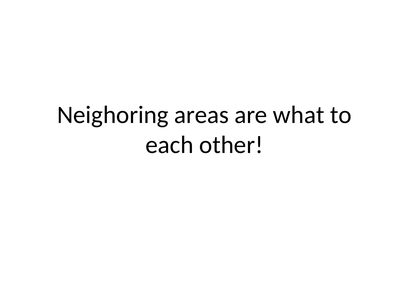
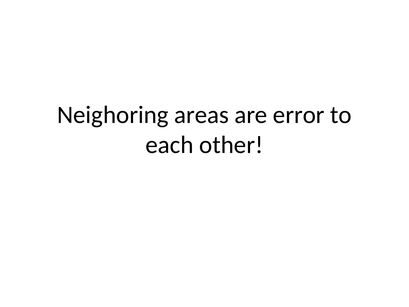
what: what -> error (299, 115)
